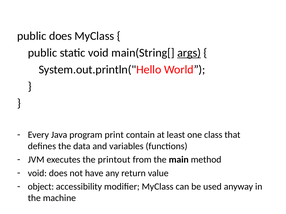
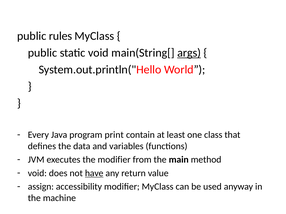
public does: does -> rules (60, 36)
the printout: printout -> modifier (114, 160)
have underline: none -> present (94, 174)
object: object -> assign (41, 187)
